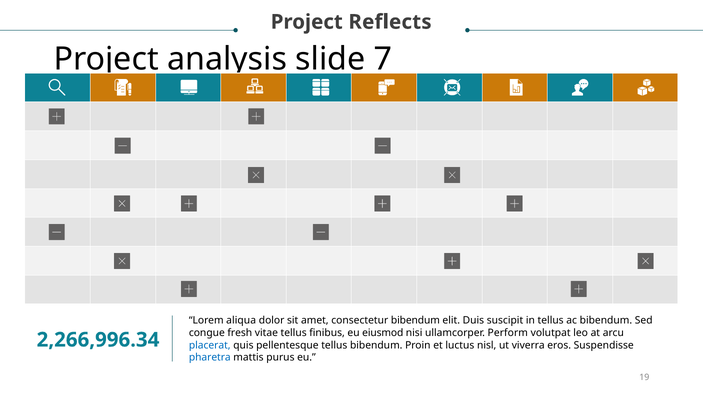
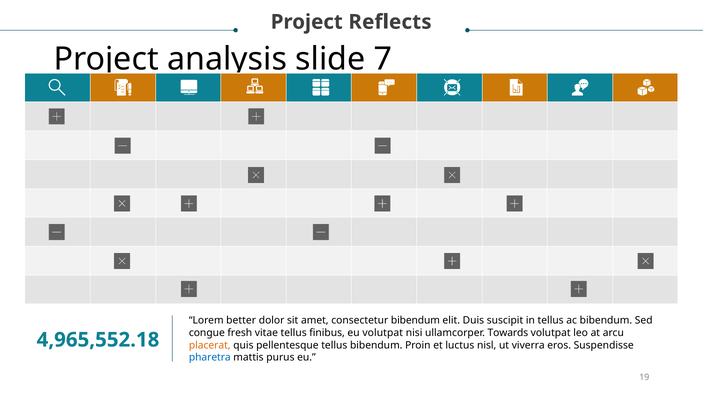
aliqua: aliqua -> better (241, 320)
eu eiusmod: eiusmod -> volutpat (383, 332)
Perform: Perform -> Towards (508, 332)
2,266,996.34: 2,266,996.34 -> 4,965,552.18 (98, 339)
placerat colour: blue -> orange (210, 345)
